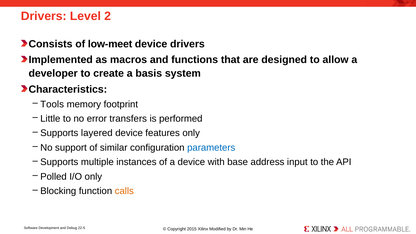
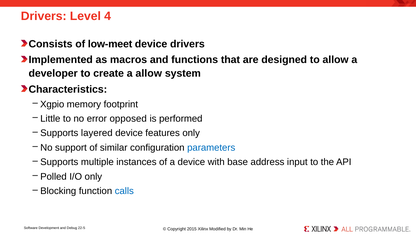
2: 2 -> 4 (108, 16)
a basis: basis -> allow (149, 73)
Tools: Tools -> Xgpio (52, 104)
transfers: transfers -> opposed (128, 119)
calls colour: orange -> blue (124, 191)
